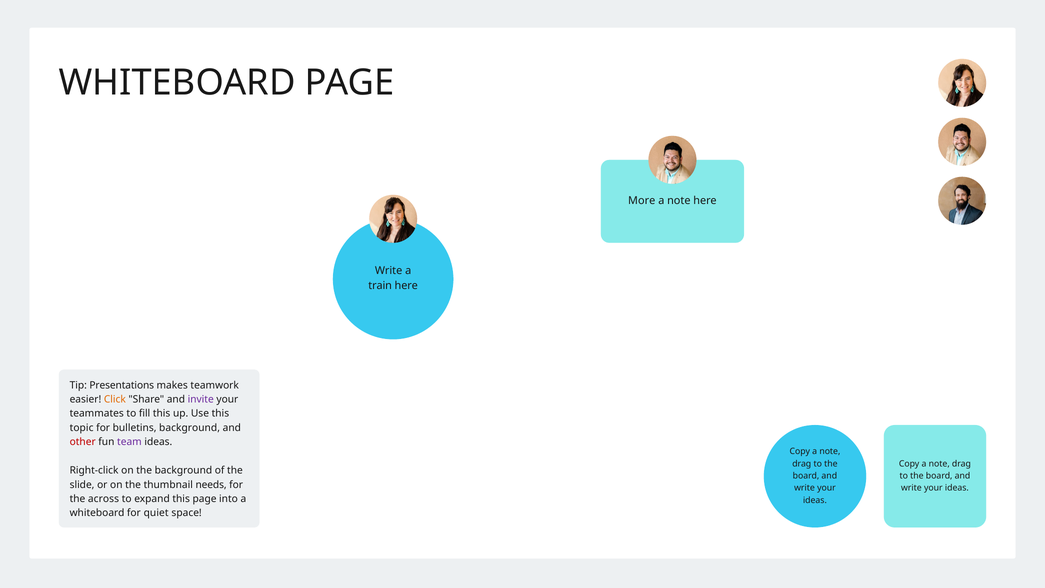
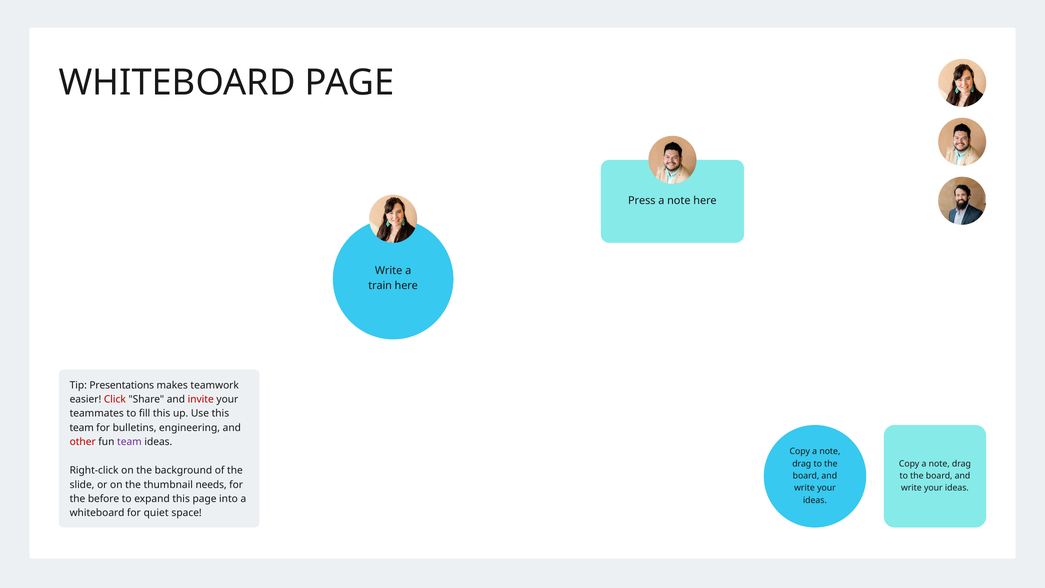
More: More -> Press (642, 200)
Click colour: orange -> red (115, 399)
invite colour: purple -> red (201, 399)
topic: topic -> team (82, 428)
bulletins background: background -> engineering (190, 428)
across: across -> before (104, 499)
